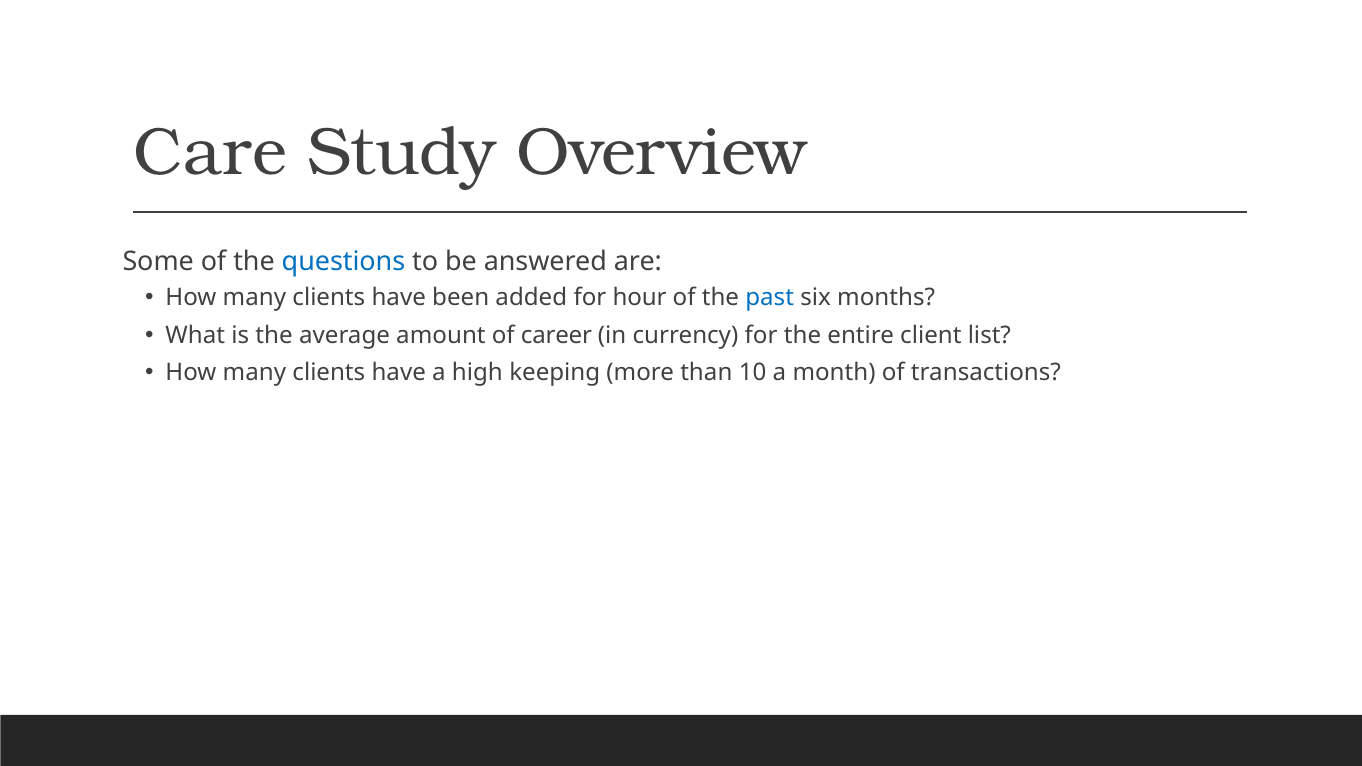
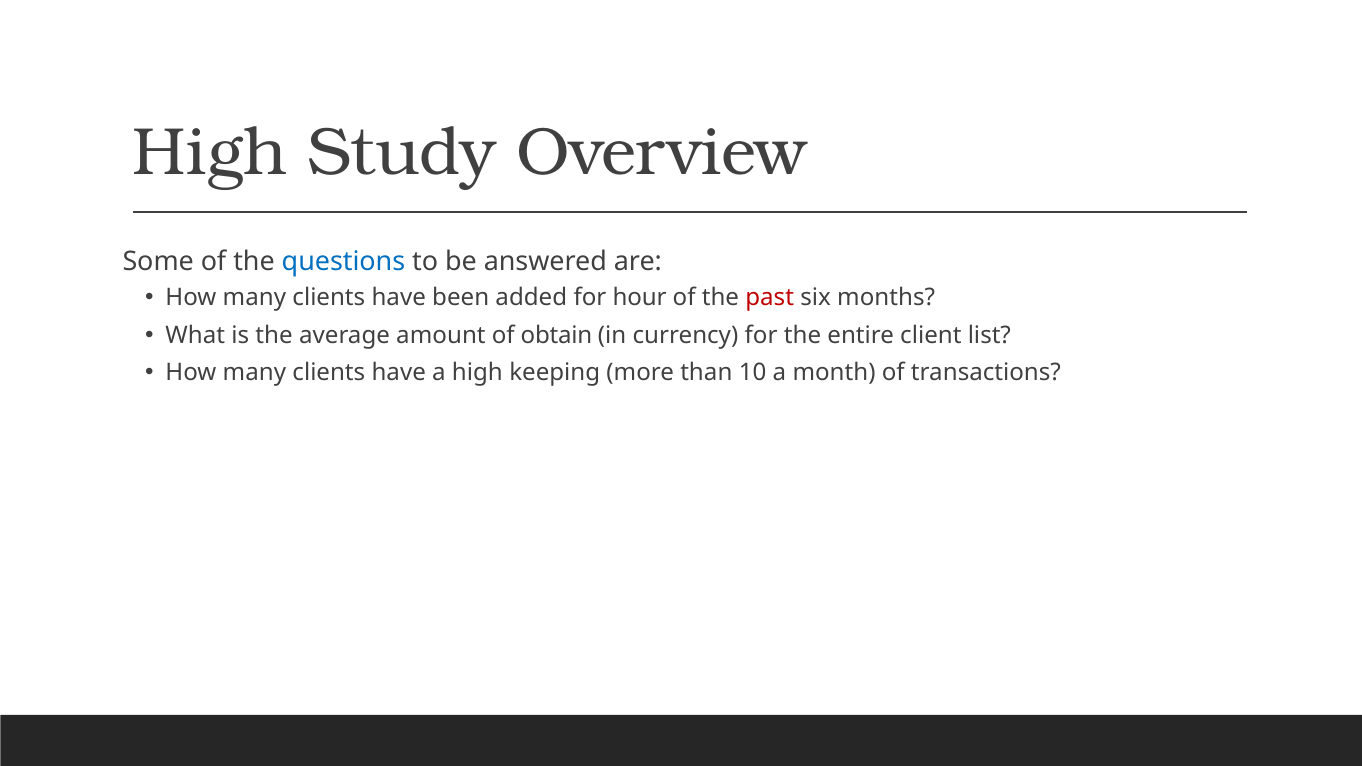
Care: Care -> High (210, 153)
past colour: blue -> red (770, 298)
career: career -> obtain (556, 336)
